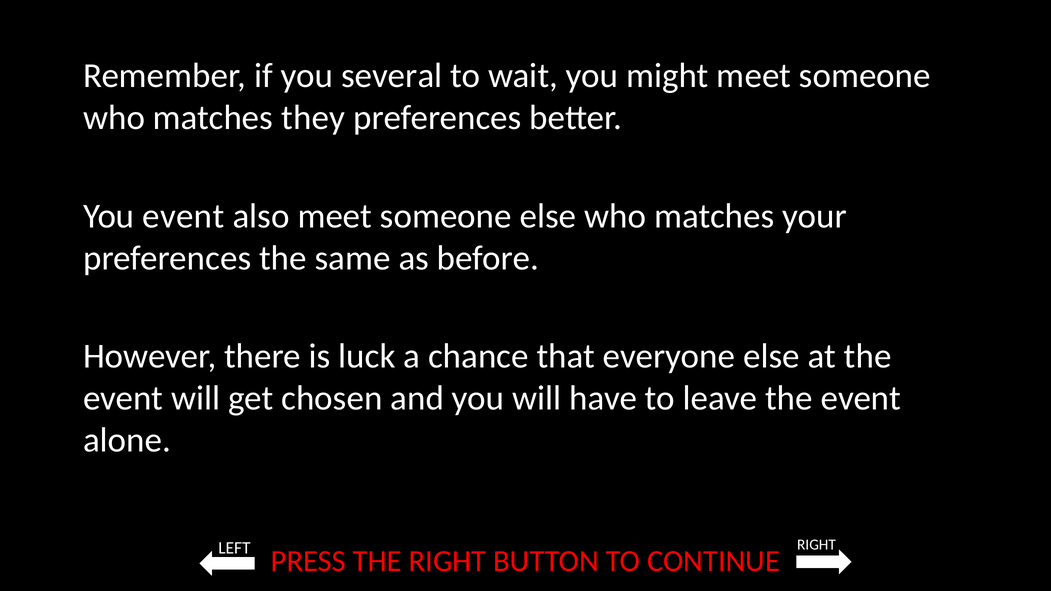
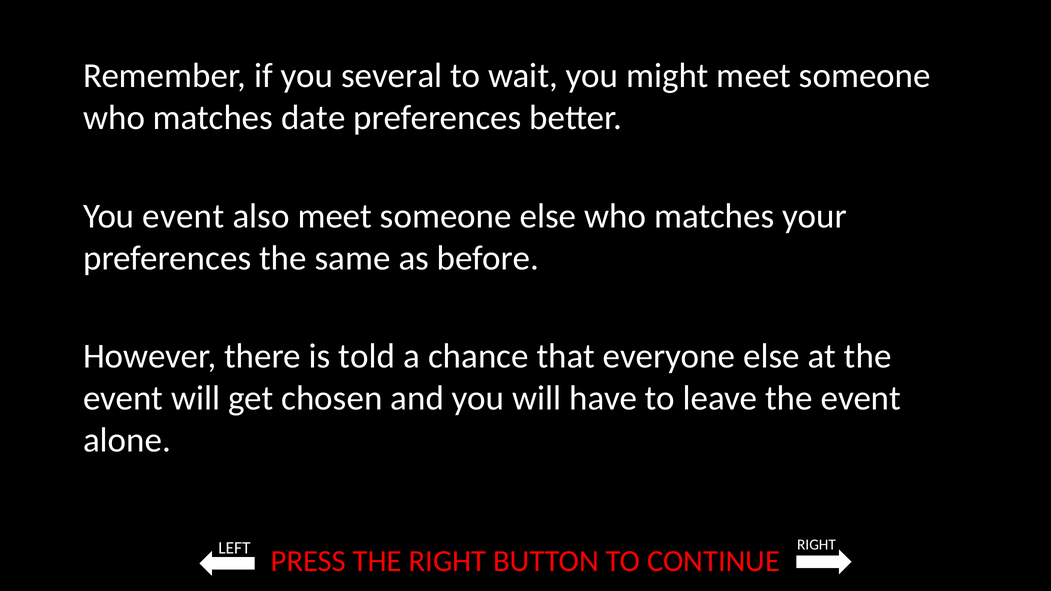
they: they -> date (313, 118)
luck: luck -> told (367, 356)
